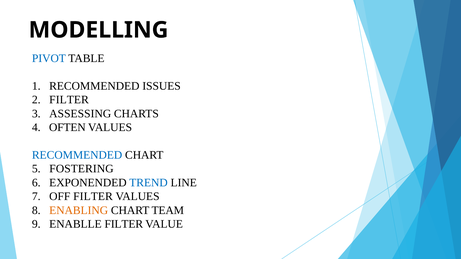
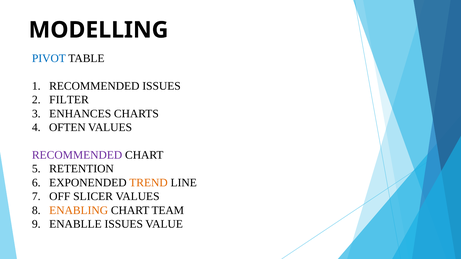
ASSESSING: ASSESSING -> ENHANCES (80, 114)
RECOMMENDED colour: blue -> purple (77, 155)
FOSTERING: FOSTERING -> RETENTION (82, 169)
TREND colour: blue -> orange (148, 183)
OFF FILTER: FILTER -> SLICER (93, 197)
ENABLLE FILTER: FILTER -> ISSUES (124, 224)
